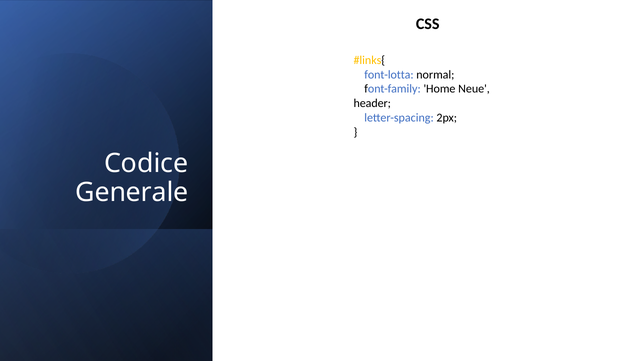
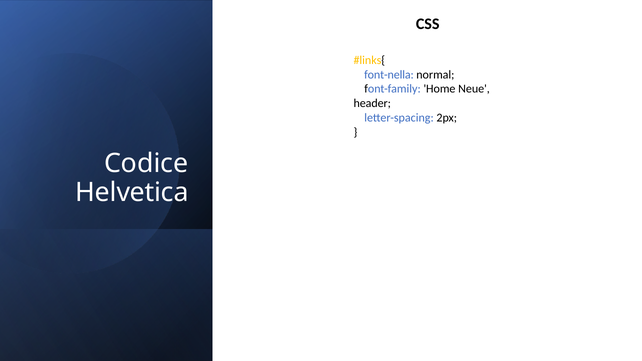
font-lotta: font-lotta -> font-nella (389, 75)
Generale: Generale -> Helvetica (132, 192)
